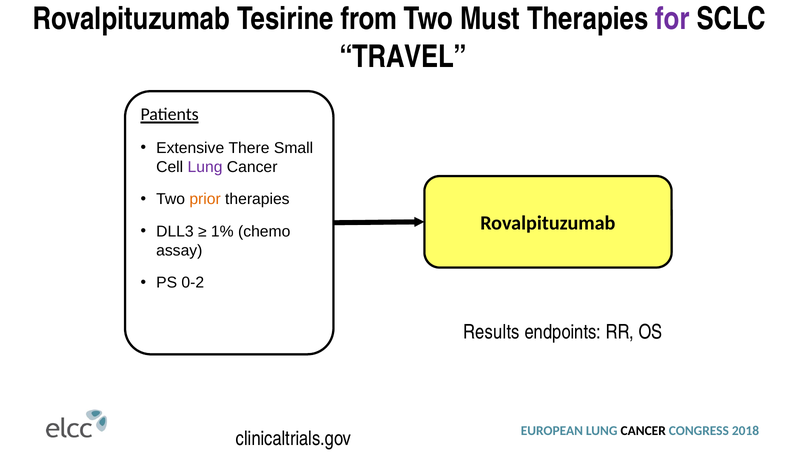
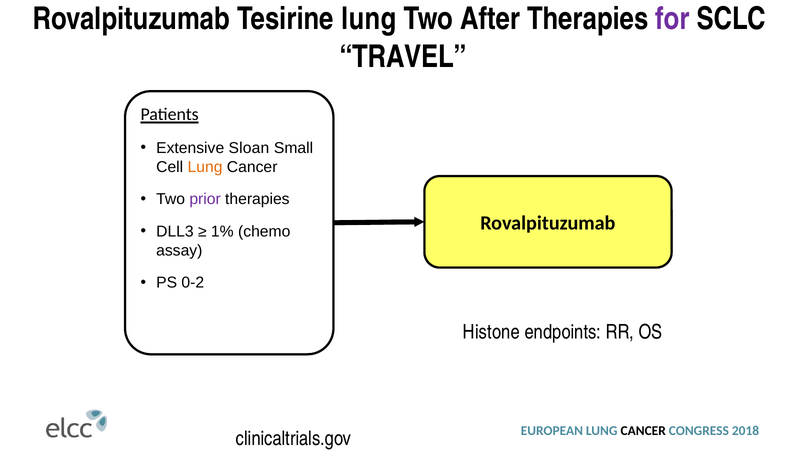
Tesirine from: from -> lung (369, 19)
Must: Must -> After (490, 19)
There: There -> Sloan (249, 148)
Lung colour: purple -> orange (205, 167)
prior colour: orange -> purple (205, 199)
Results: Results -> Histone (491, 332)
